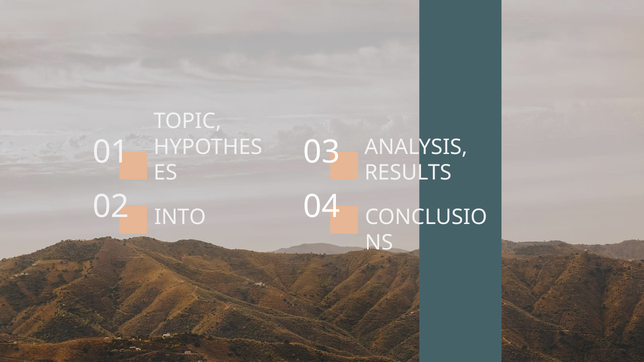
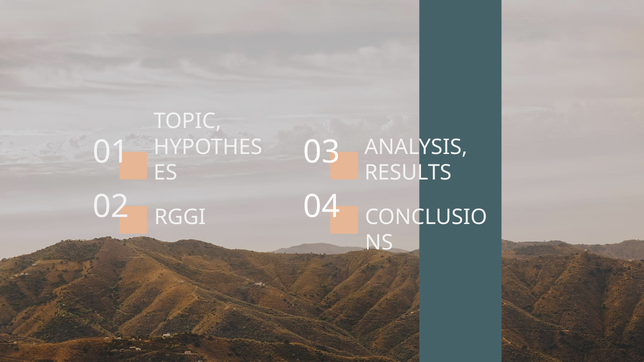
INTO: INTO -> RGGI (180, 217)
